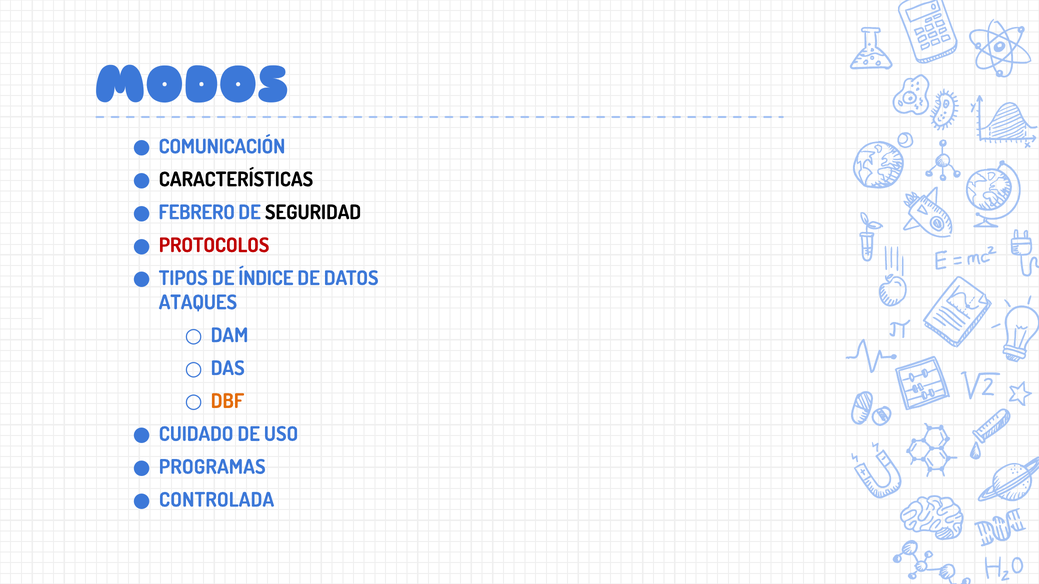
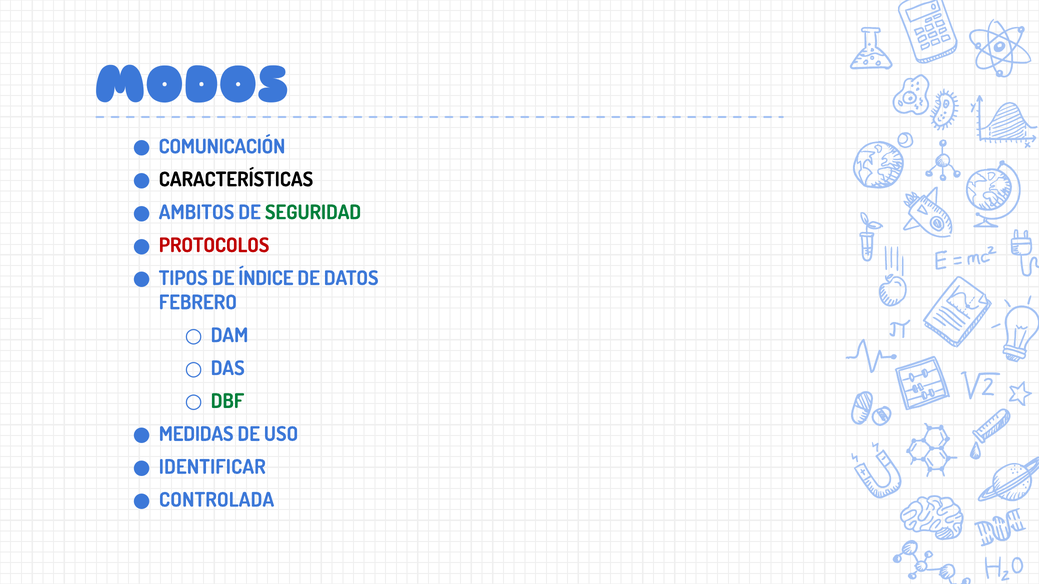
FEBRERO: FEBRERO -> AMBITOS (197, 213)
SEGURIDAD colour: black -> green (313, 213)
ATAQUES: ATAQUES -> FEBRERO (198, 303)
DBF colour: orange -> green (227, 402)
CUIDADO: CUIDADO -> MEDIDAS (196, 435)
PROGRAMAS: PROGRAMAS -> IDENTIFICAR (212, 468)
